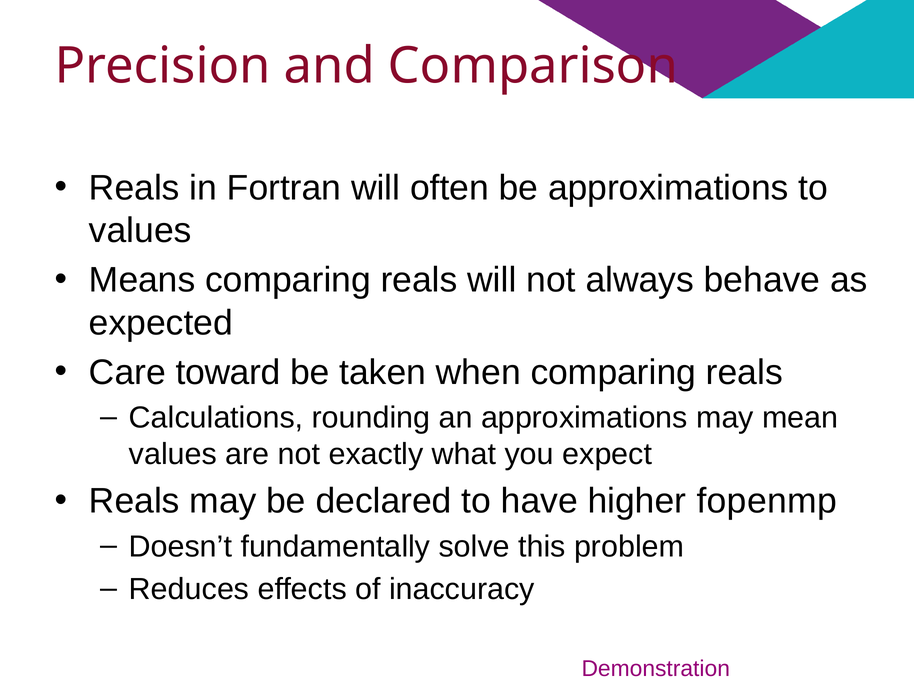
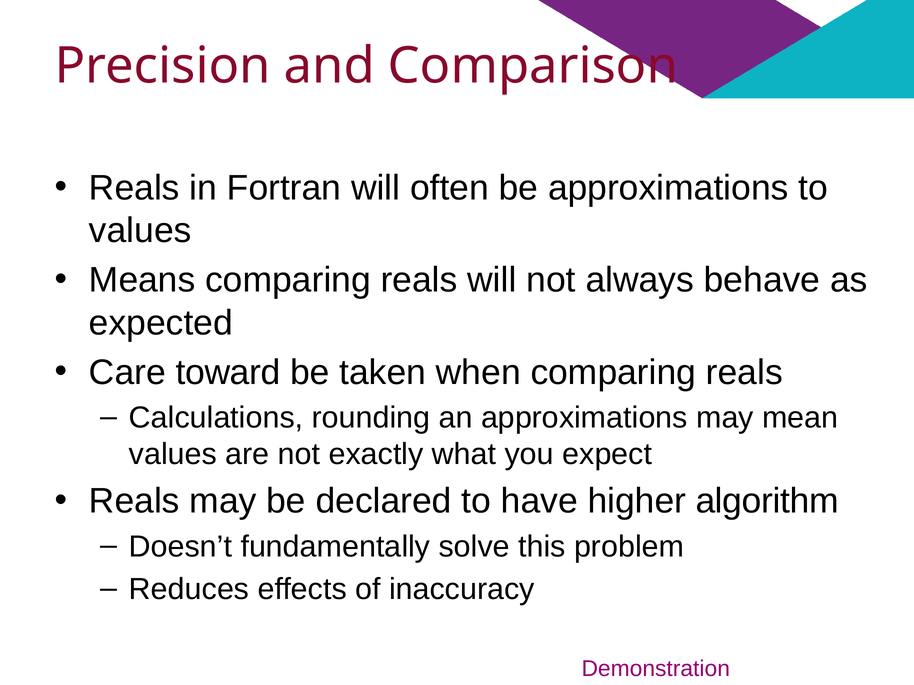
fopenmp: fopenmp -> algorithm (767, 502)
